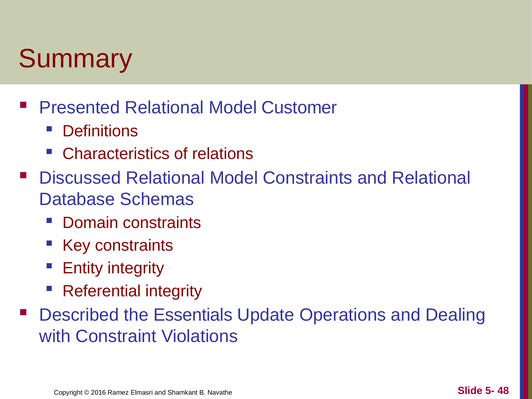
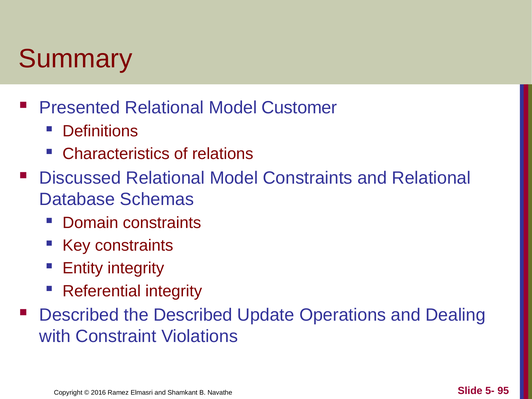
the Essentials: Essentials -> Described (193, 315)
48: 48 -> 95 (503, 391)
